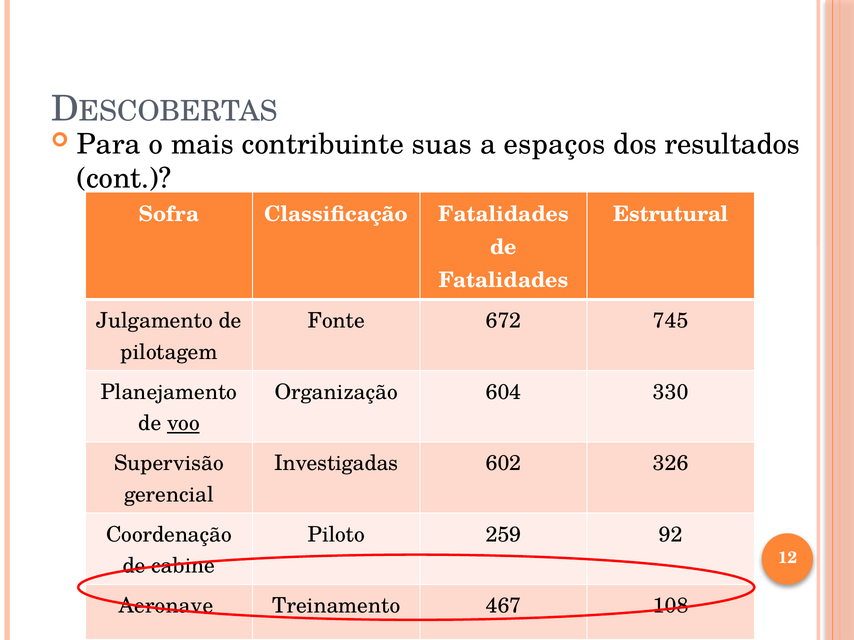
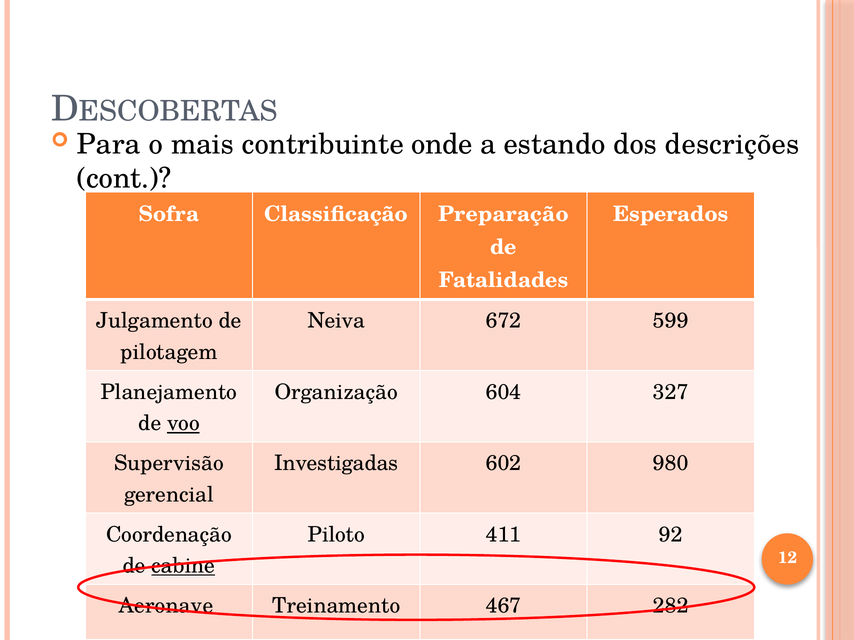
suas: suas -> onde (442, 144)
espaços: espaços -> estando (555, 144)
resultados: resultados -> descrições (732, 144)
Classificação Fatalidades: Fatalidades -> Preparação (503, 214)
Estrutural: Estrutural -> Esperados (671, 214)
Fonte: Fonte -> Neiva (336, 321)
745: 745 -> 599 (671, 321)
330: 330 -> 327 (671, 392)
326: 326 -> 980 (671, 464)
259: 259 -> 411 (503, 535)
cabine underline: none -> present (183, 566)
108: 108 -> 282 (671, 606)
